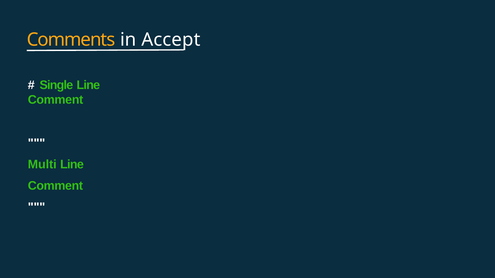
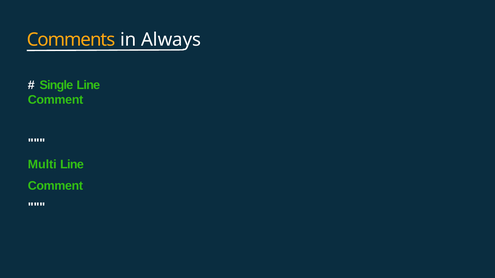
Accept: Accept -> Always (171, 40)
